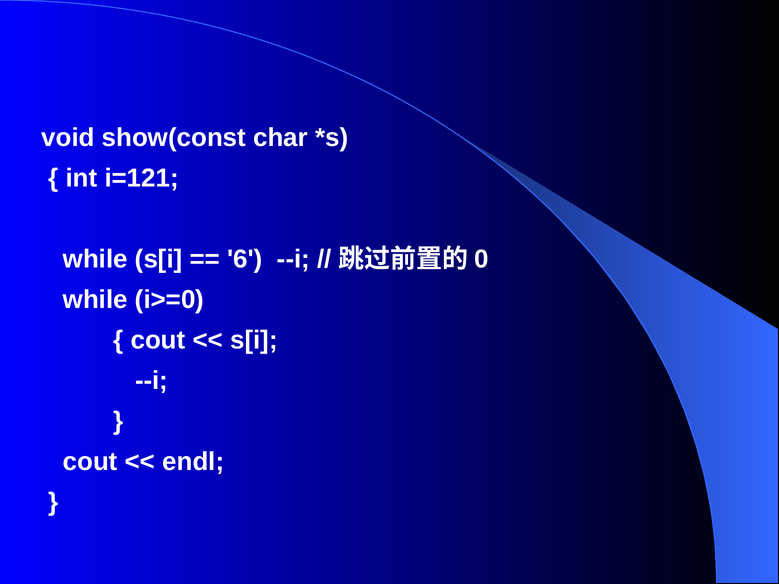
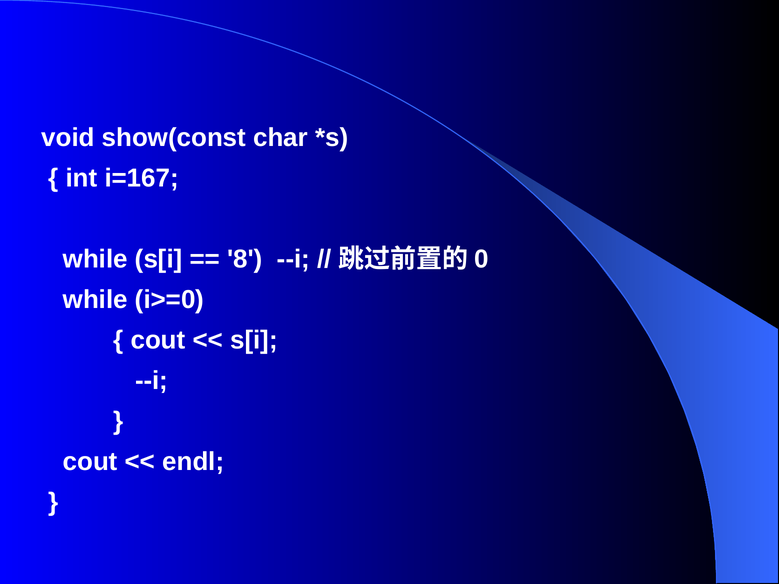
i=121: i=121 -> i=167 (142, 178)
6: 6 -> 8 (245, 259)
